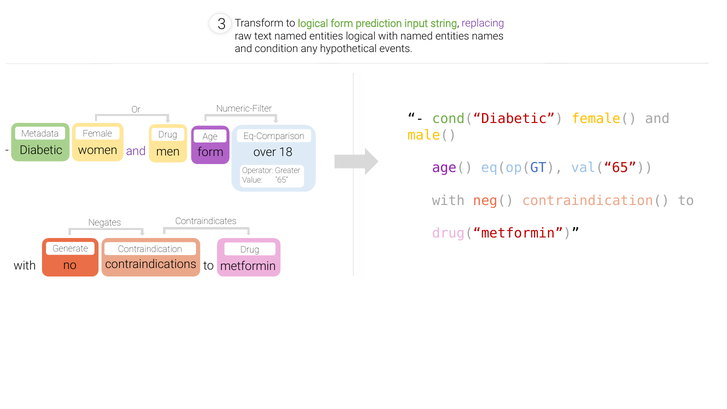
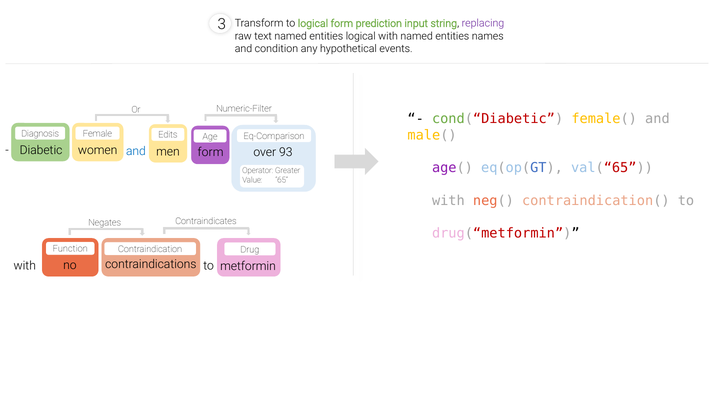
Metadata: Metadata -> Diagnosis (40, 134)
Drug: Drug -> Edits (168, 135)
and colour: purple -> blue (136, 151)
18: 18 -> 93 (286, 152)
Generate: Generate -> Function (70, 249)
